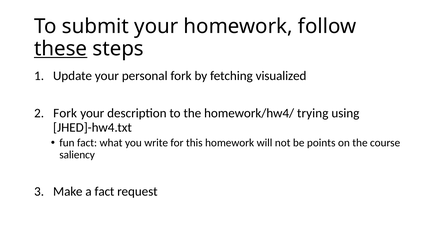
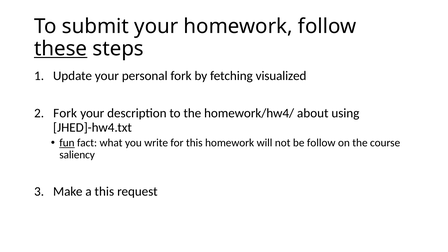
trying: trying -> about (313, 113)
fun underline: none -> present (67, 143)
be points: points -> follow (321, 143)
a fact: fact -> this (104, 192)
